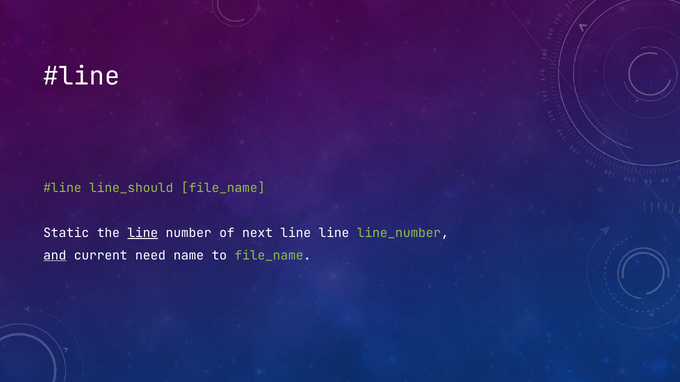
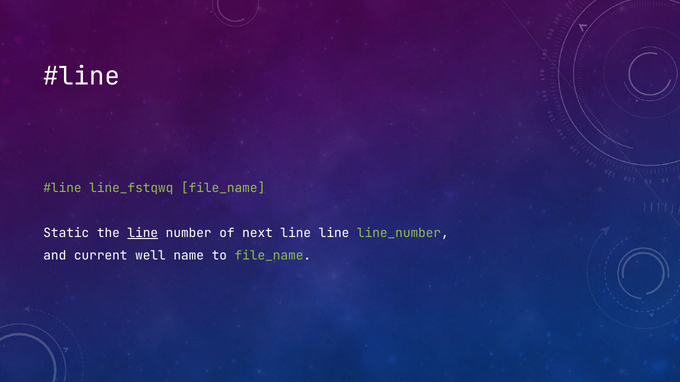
line_should: line_should -> line_fstqwq (131, 189)
and underline: present -> none (55, 256)
need: need -> well (150, 256)
